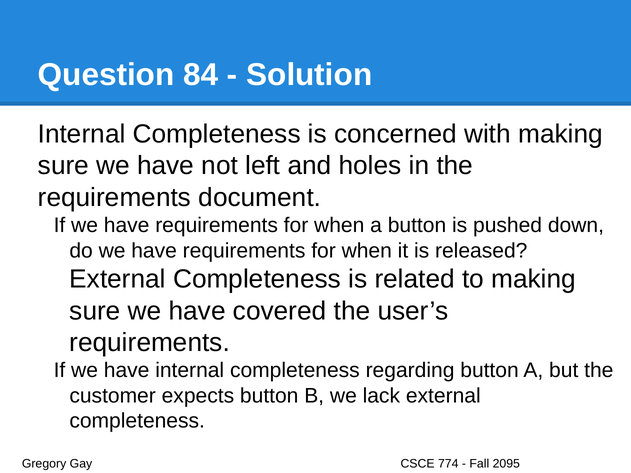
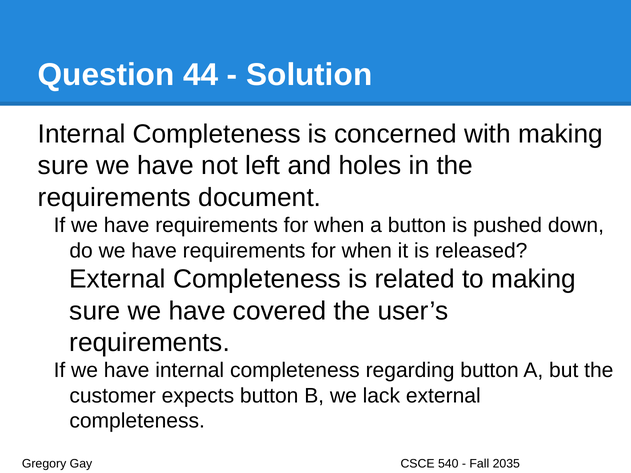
84: 84 -> 44 (201, 75)
774: 774 -> 540 (448, 464)
2095: 2095 -> 2035 (506, 464)
